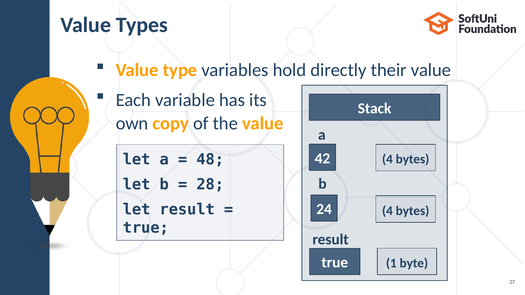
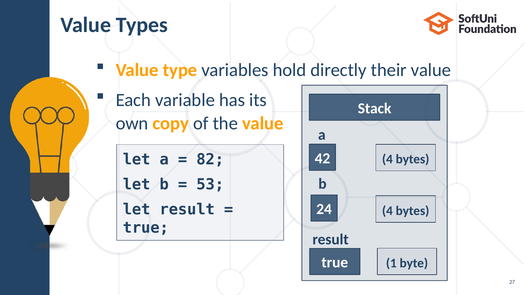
48: 48 -> 82 (210, 160)
28: 28 -> 53 (210, 185)
